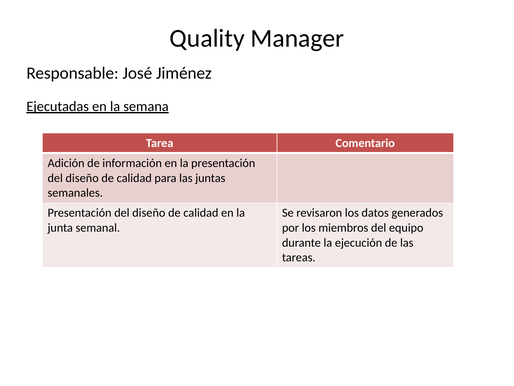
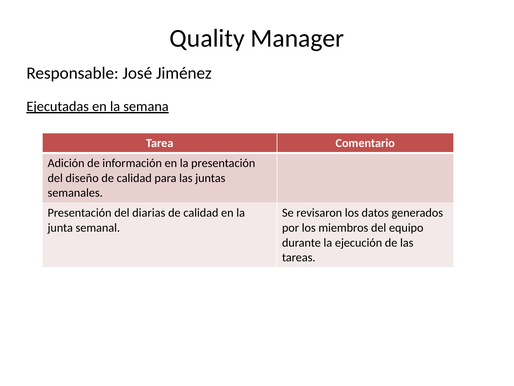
diseño: diseño -> diarias (149, 213)
